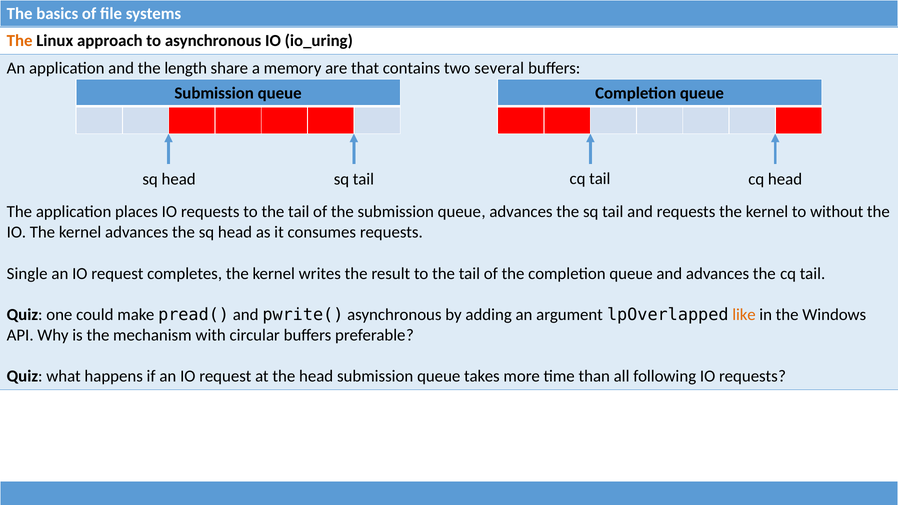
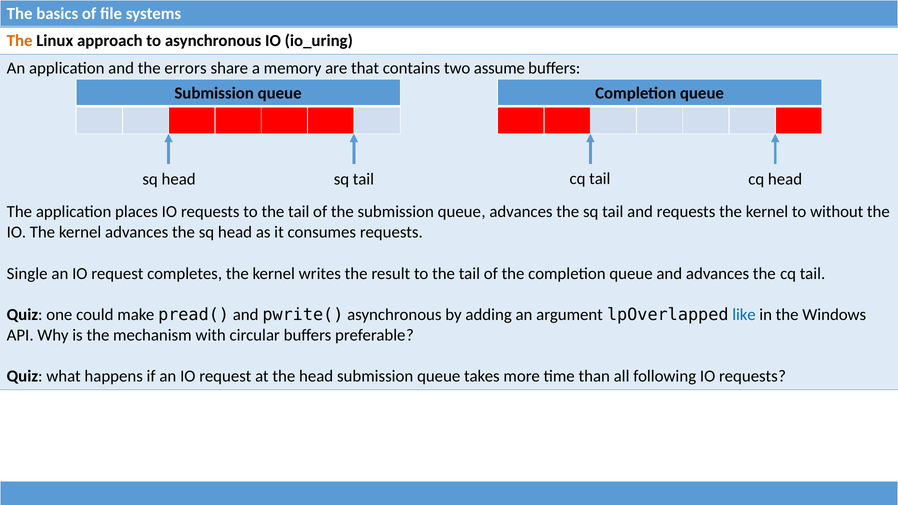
length: length -> errors (186, 68)
several: several -> assume (499, 68)
like colour: orange -> blue (744, 315)
